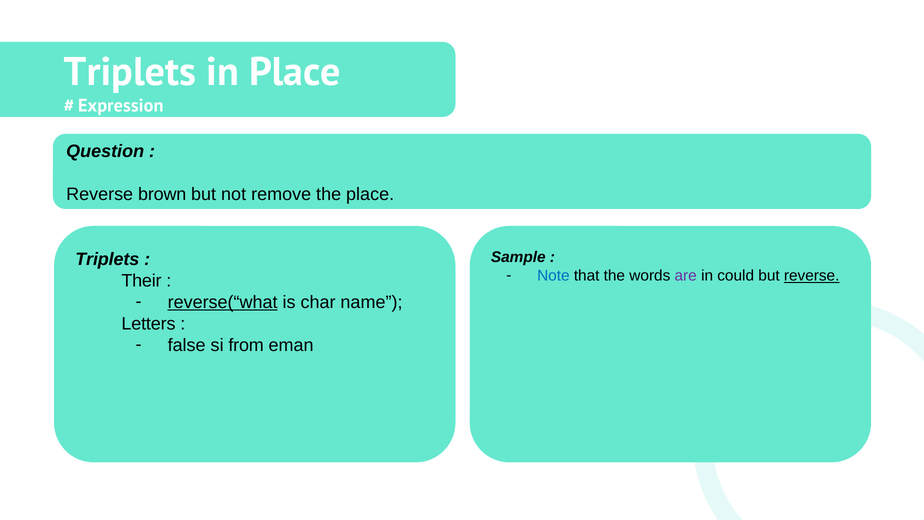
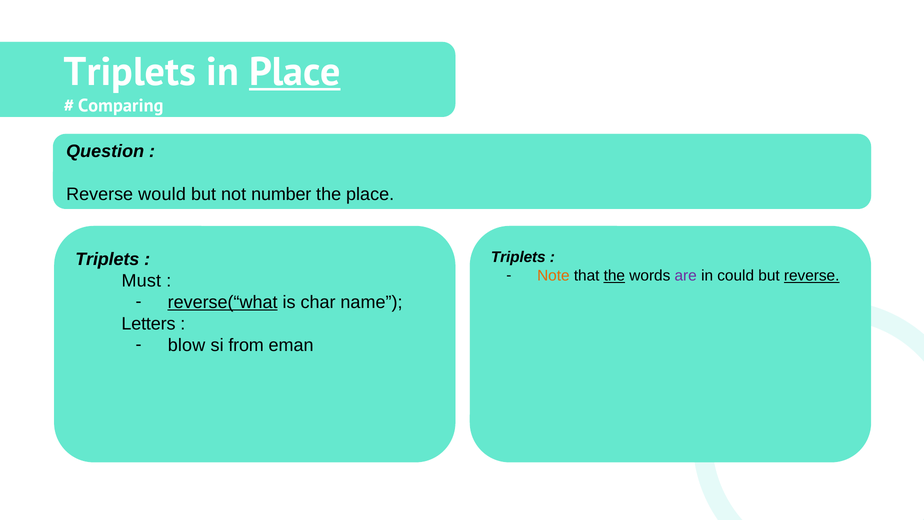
Place underline: none -> present (295, 72)
Expression: Expression -> Comparing (121, 105)
brown: brown -> would (162, 194)
remove: remove -> number (281, 194)
Sample: Sample -> Triplets (518, 257)
Note colour: blue -> orange (553, 276)
the underline: none -> present (614, 276)
Their: Their -> Must (141, 281)
false: false -> blow (187, 345)
